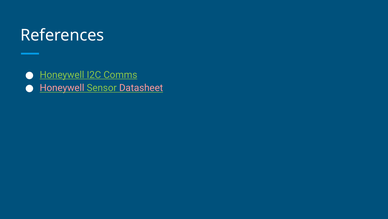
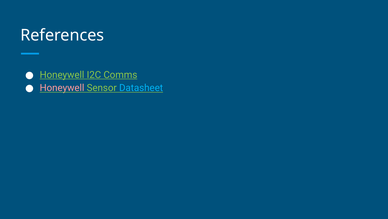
Datasheet colour: pink -> light blue (141, 88)
